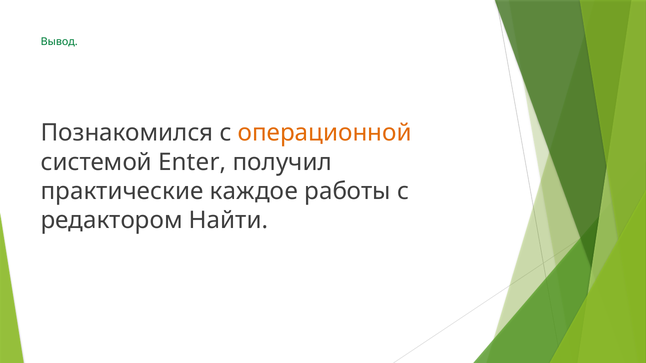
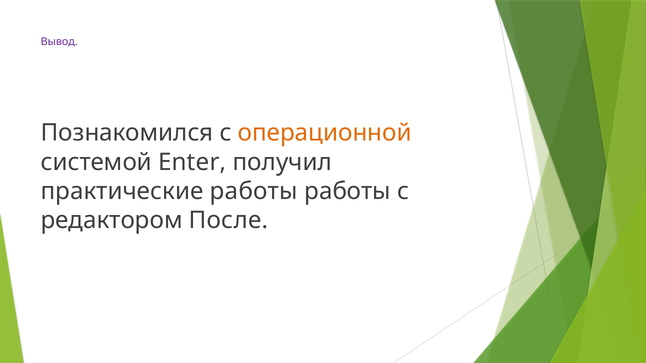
Вывод colour: green -> purple (59, 42)
практические каждое: каждое -> работы (254, 191)
Найти: Найти -> После (229, 220)
